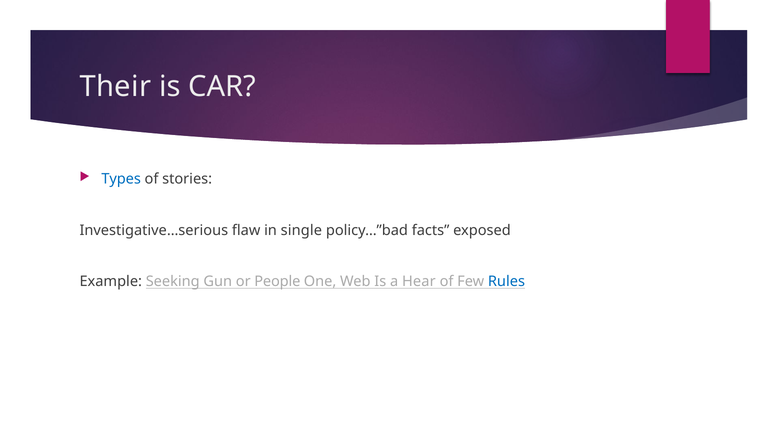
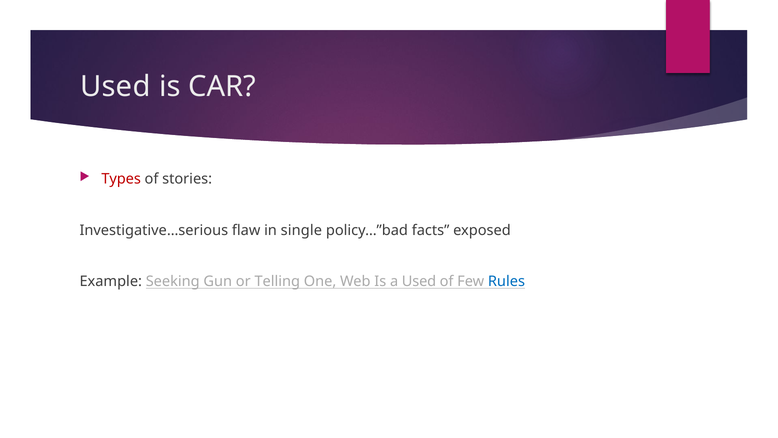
Their: Their -> Used (115, 87)
Types colour: blue -> red (121, 179)
People: People -> Telling (277, 281)
a Hear: Hear -> Used (419, 281)
